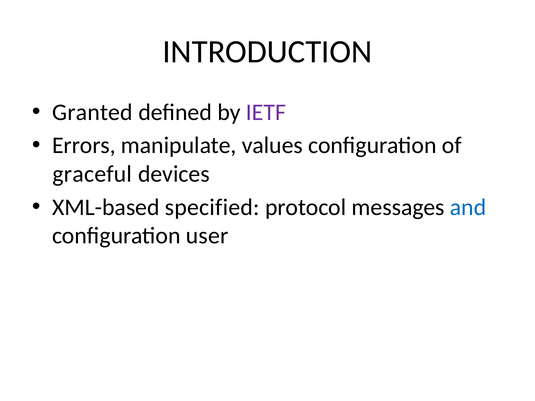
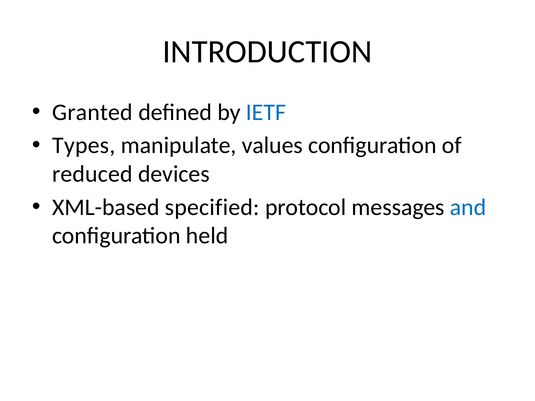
IETF colour: purple -> blue (266, 112)
Errors: Errors -> Types (84, 146)
graceful: graceful -> reduced (92, 174)
user: user -> held (207, 236)
